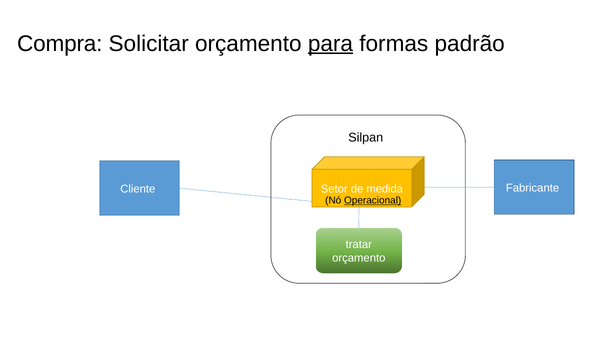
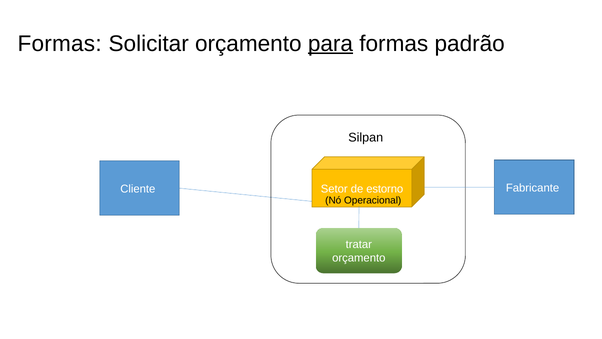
Compra: Compra -> Formas (60, 44)
medida: medida -> estorno (385, 189)
Operacional underline: present -> none (373, 200)
